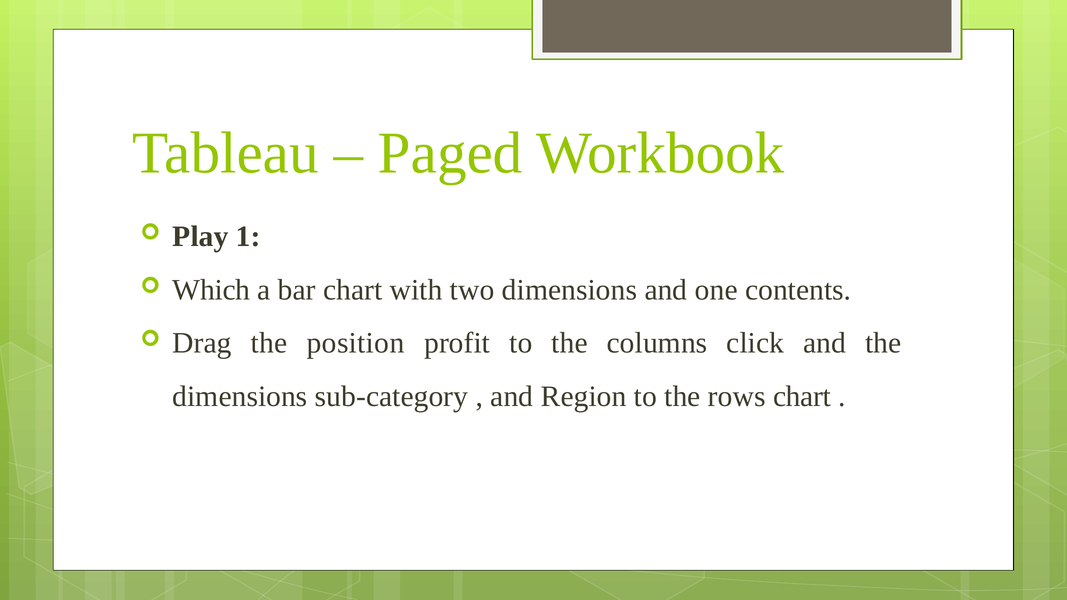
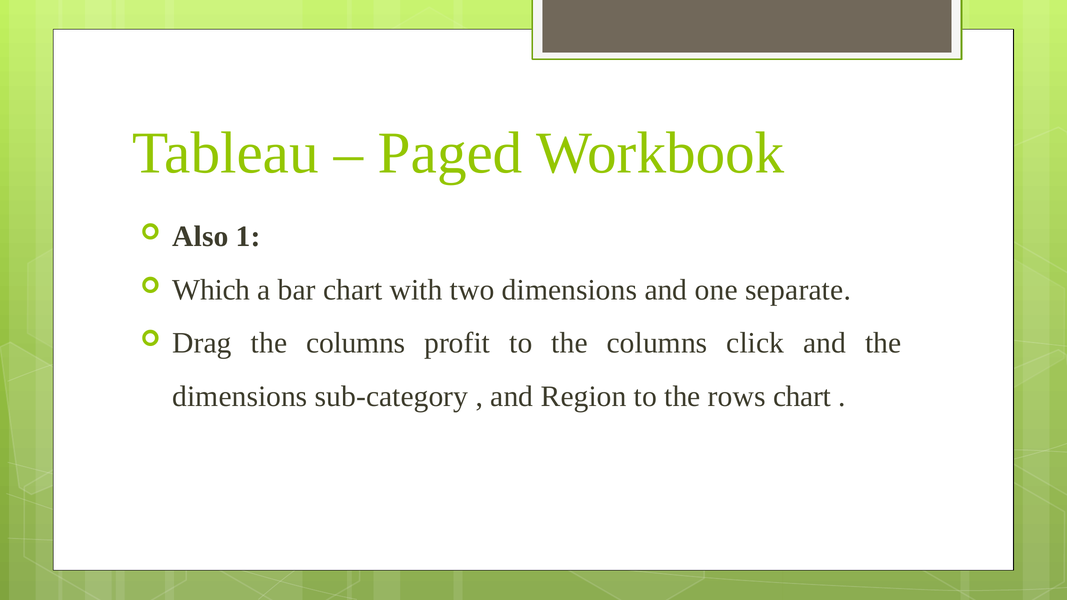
Play: Play -> Also (200, 236)
contents: contents -> separate (798, 290)
Drag the position: position -> columns (356, 343)
